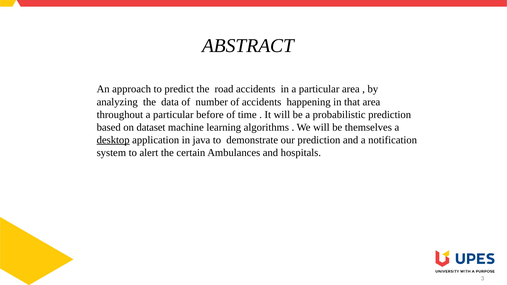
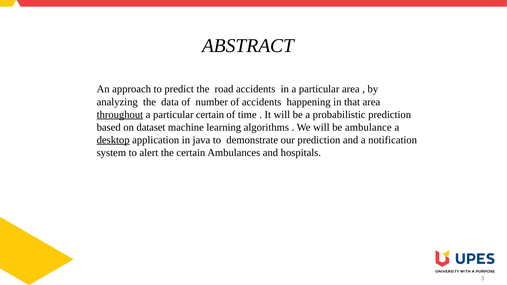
throughout underline: none -> present (120, 115)
particular before: before -> certain (210, 115)
themselves: themselves -> ambulance (368, 127)
